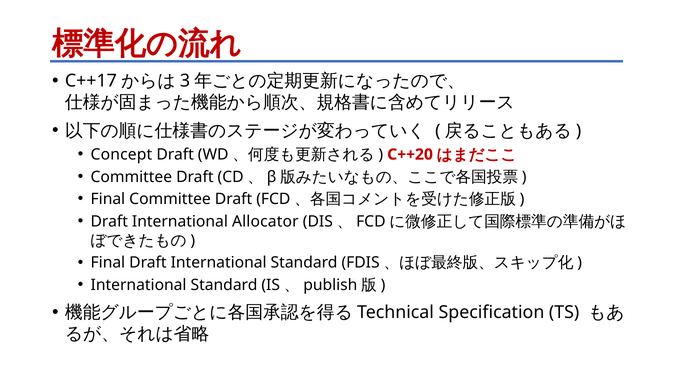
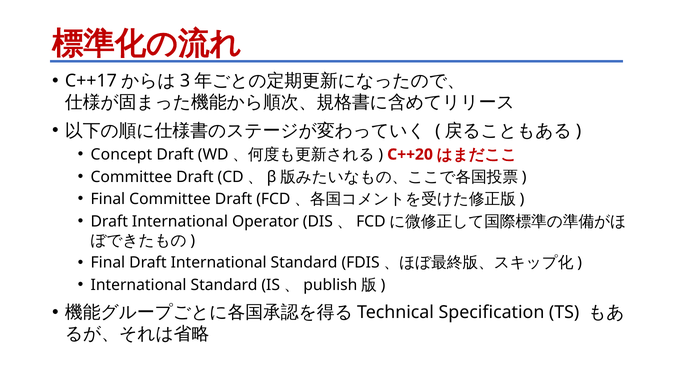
Allocator: Allocator -> Operator (265, 221)
